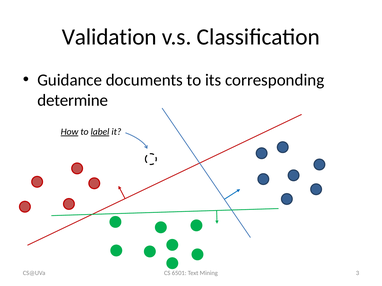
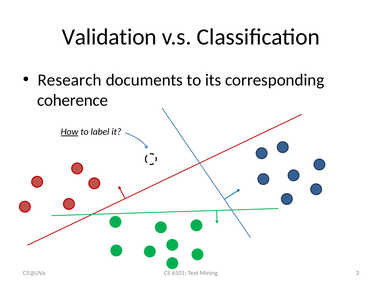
Guidance: Guidance -> Research (70, 80)
determine: determine -> coherence (73, 101)
label underline: present -> none (100, 132)
